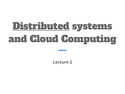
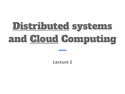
Cloud underline: none -> present (44, 39)
